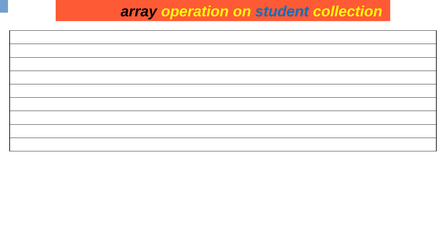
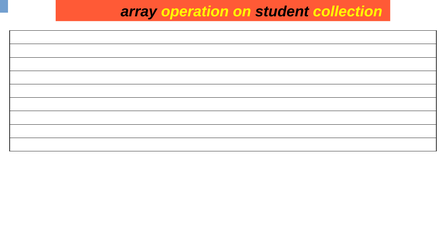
student colour: blue -> black (282, 12)
